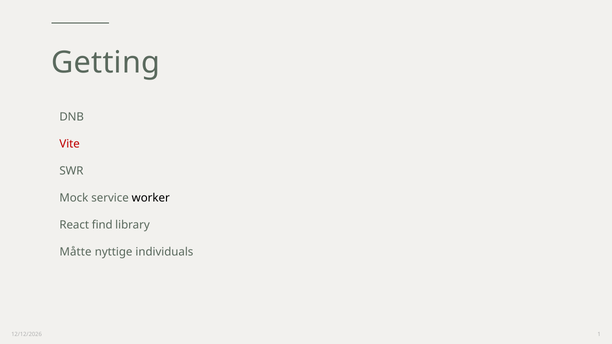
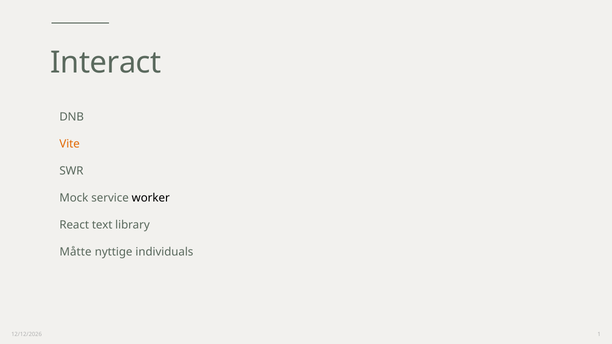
Getting: Getting -> Interact (106, 63)
Vite colour: red -> orange (70, 144)
find: find -> text (102, 225)
